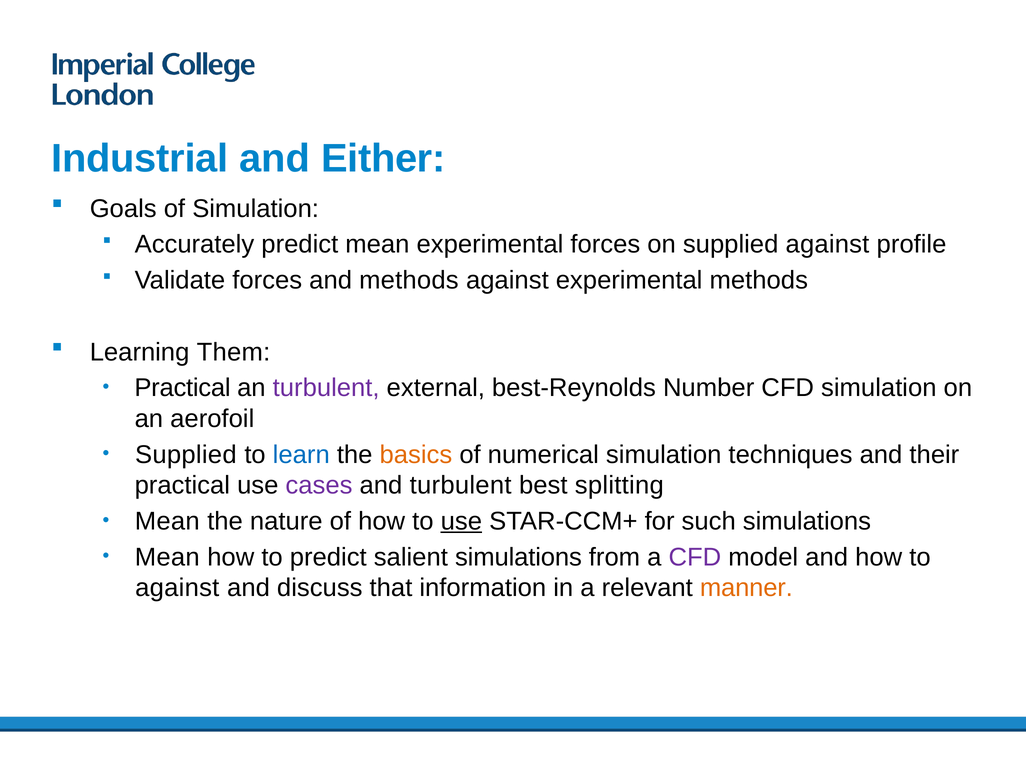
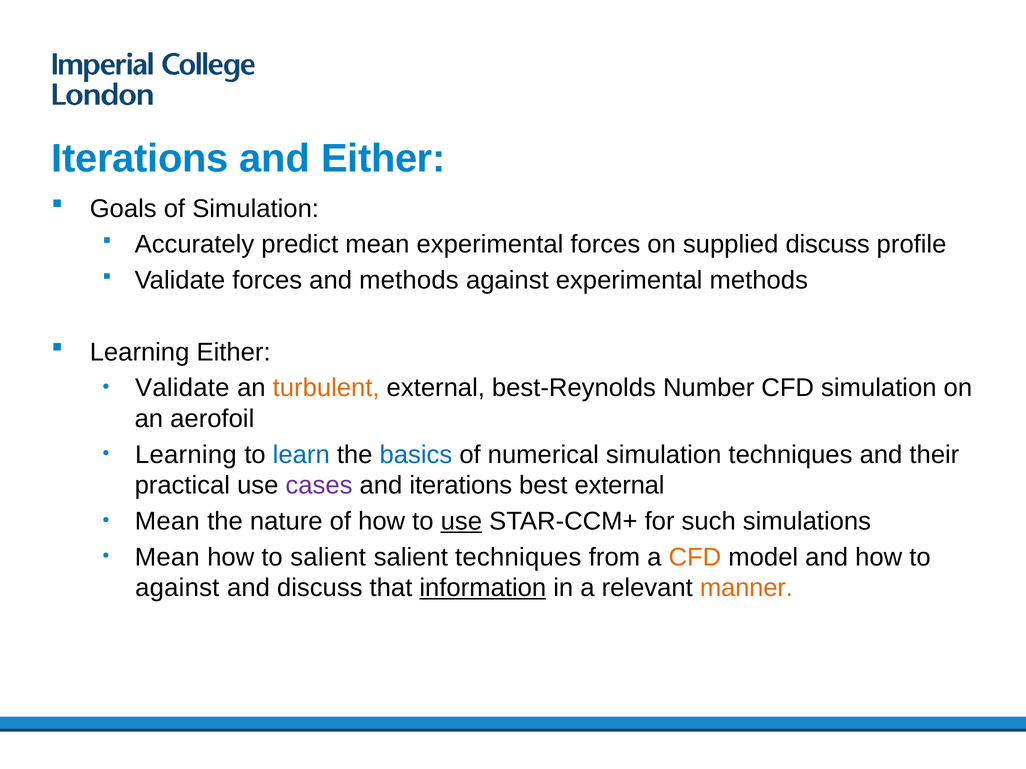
Industrial: Industrial -> Iterations (140, 159)
supplied against: against -> discuss (828, 245)
Learning Them: Them -> Either (234, 352)
Practical: Practical -> Validate (182, 388)
turbulent colour: purple -> orange (326, 388)
Supplied: Supplied -> Learning (186, 455)
basics colour: orange -> blue (416, 455)
and turbulent: turbulent -> iterations (461, 486)
best splitting: splitting -> external (620, 486)
to predict: predict -> salient (328, 558)
salient simulations: simulations -> techniques (518, 558)
CFD colour: purple -> orange (695, 558)
information underline: none -> present (483, 588)
